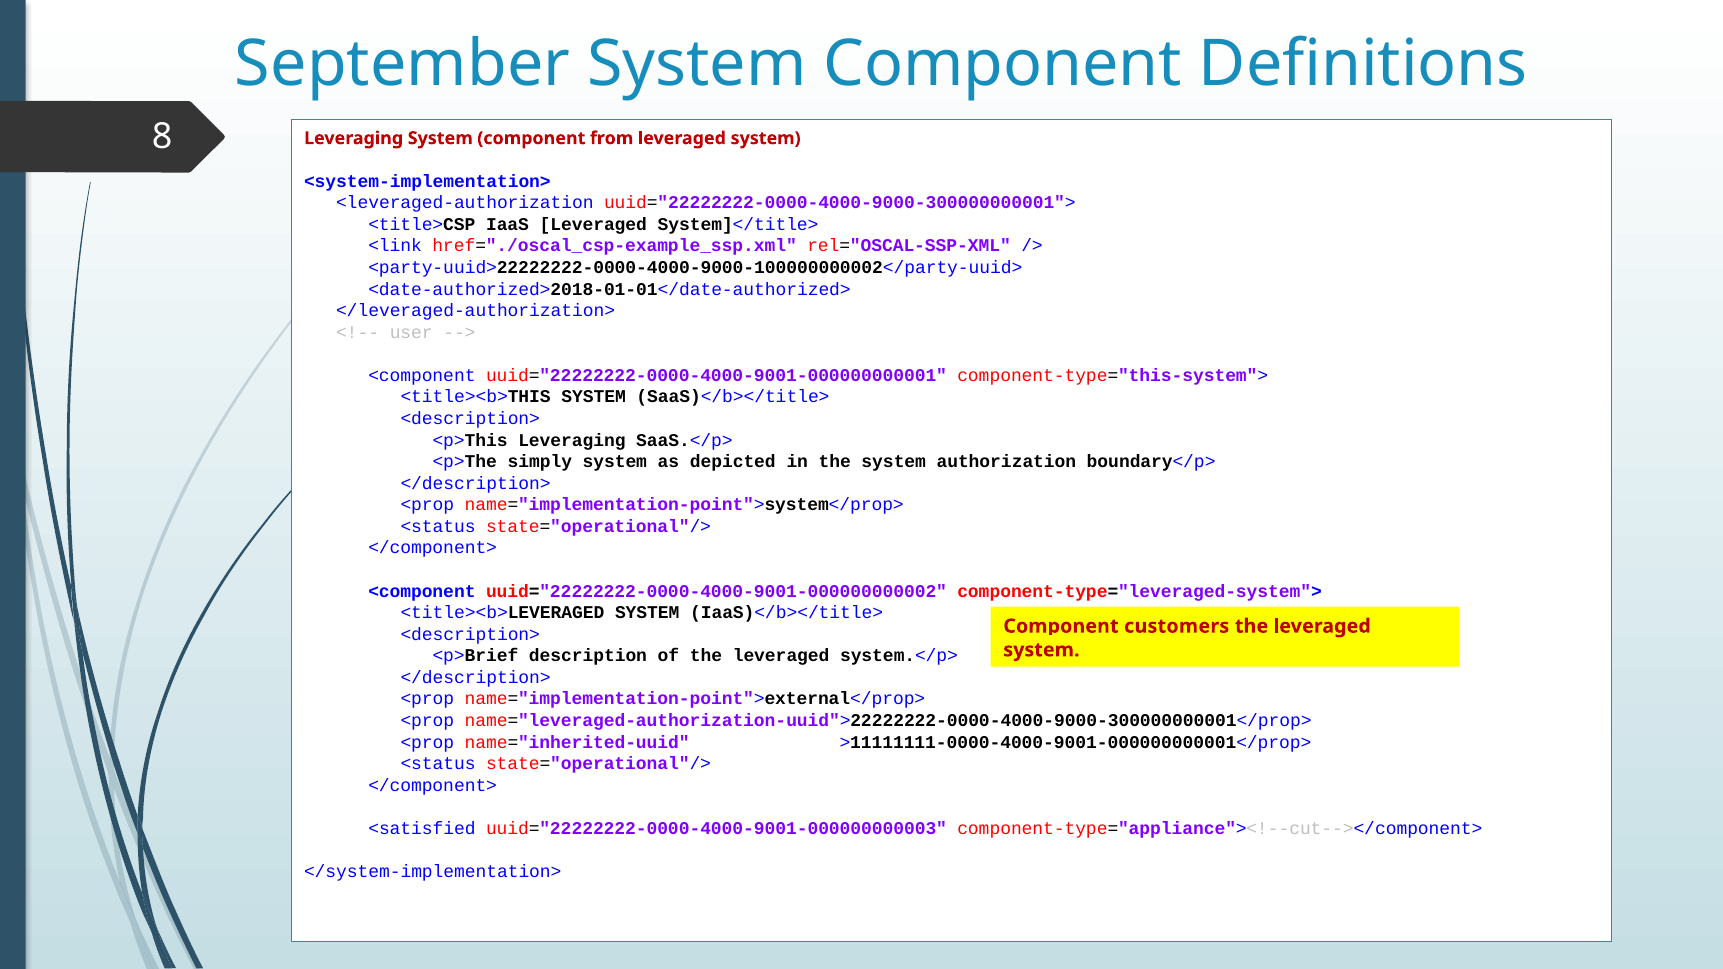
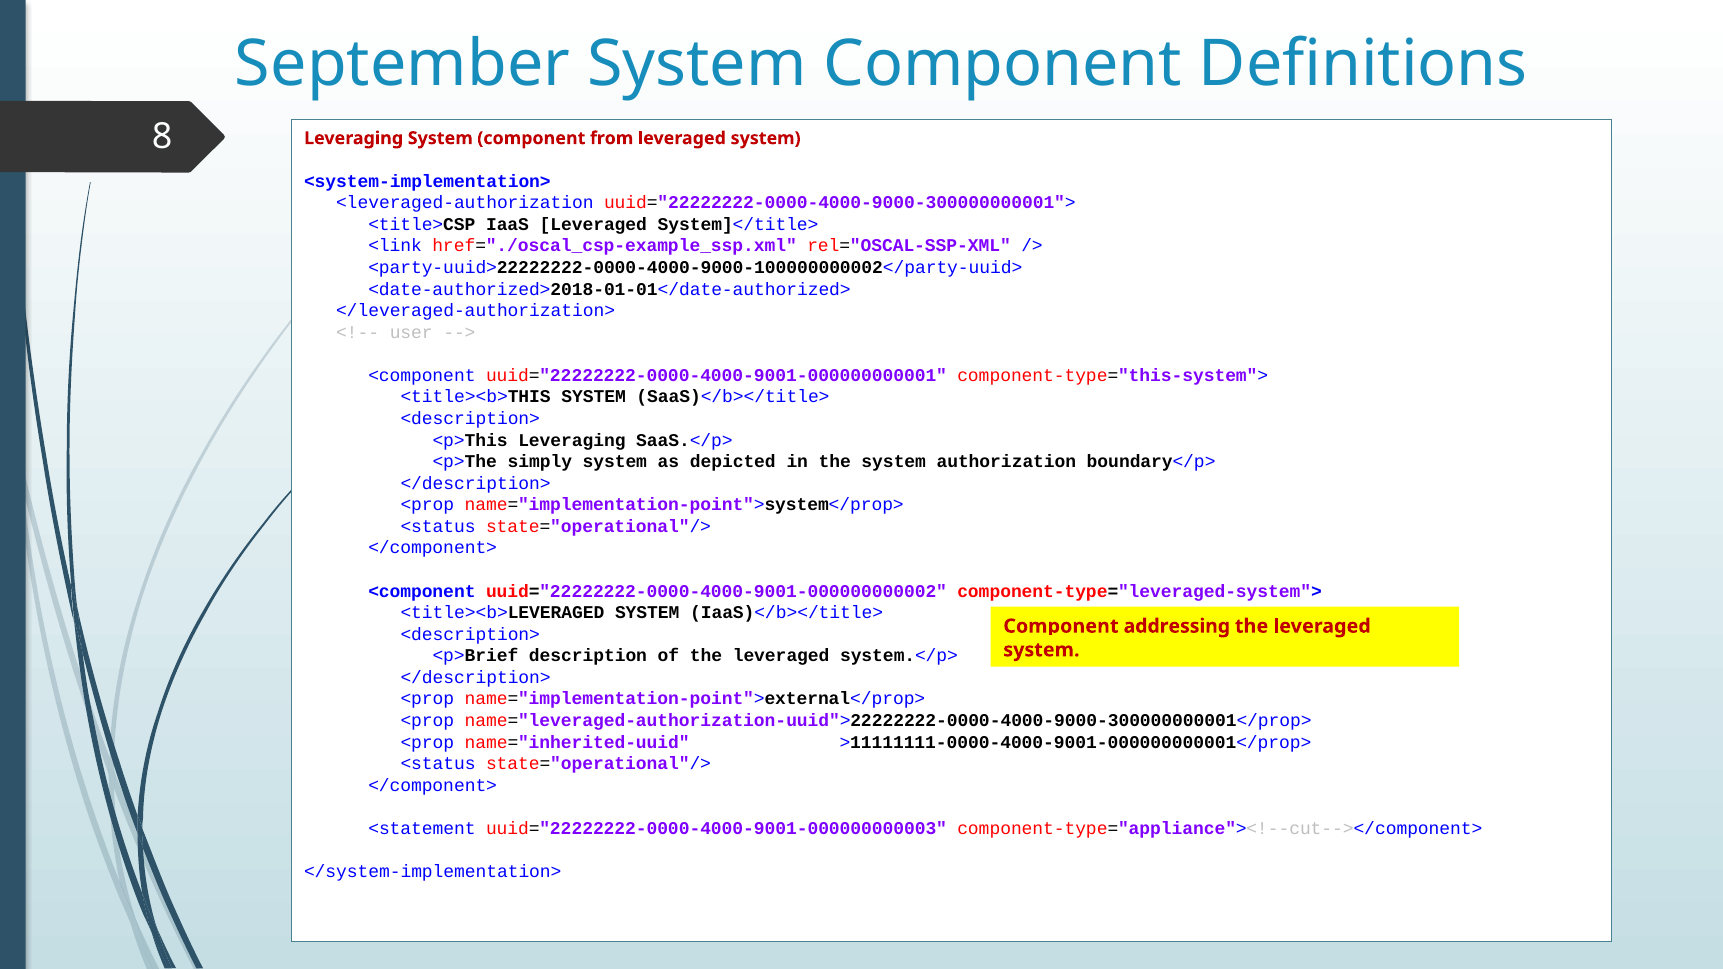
customers: customers -> addressing (1177, 626)
<satisfied: <satisfied -> <statement (422, 829)
